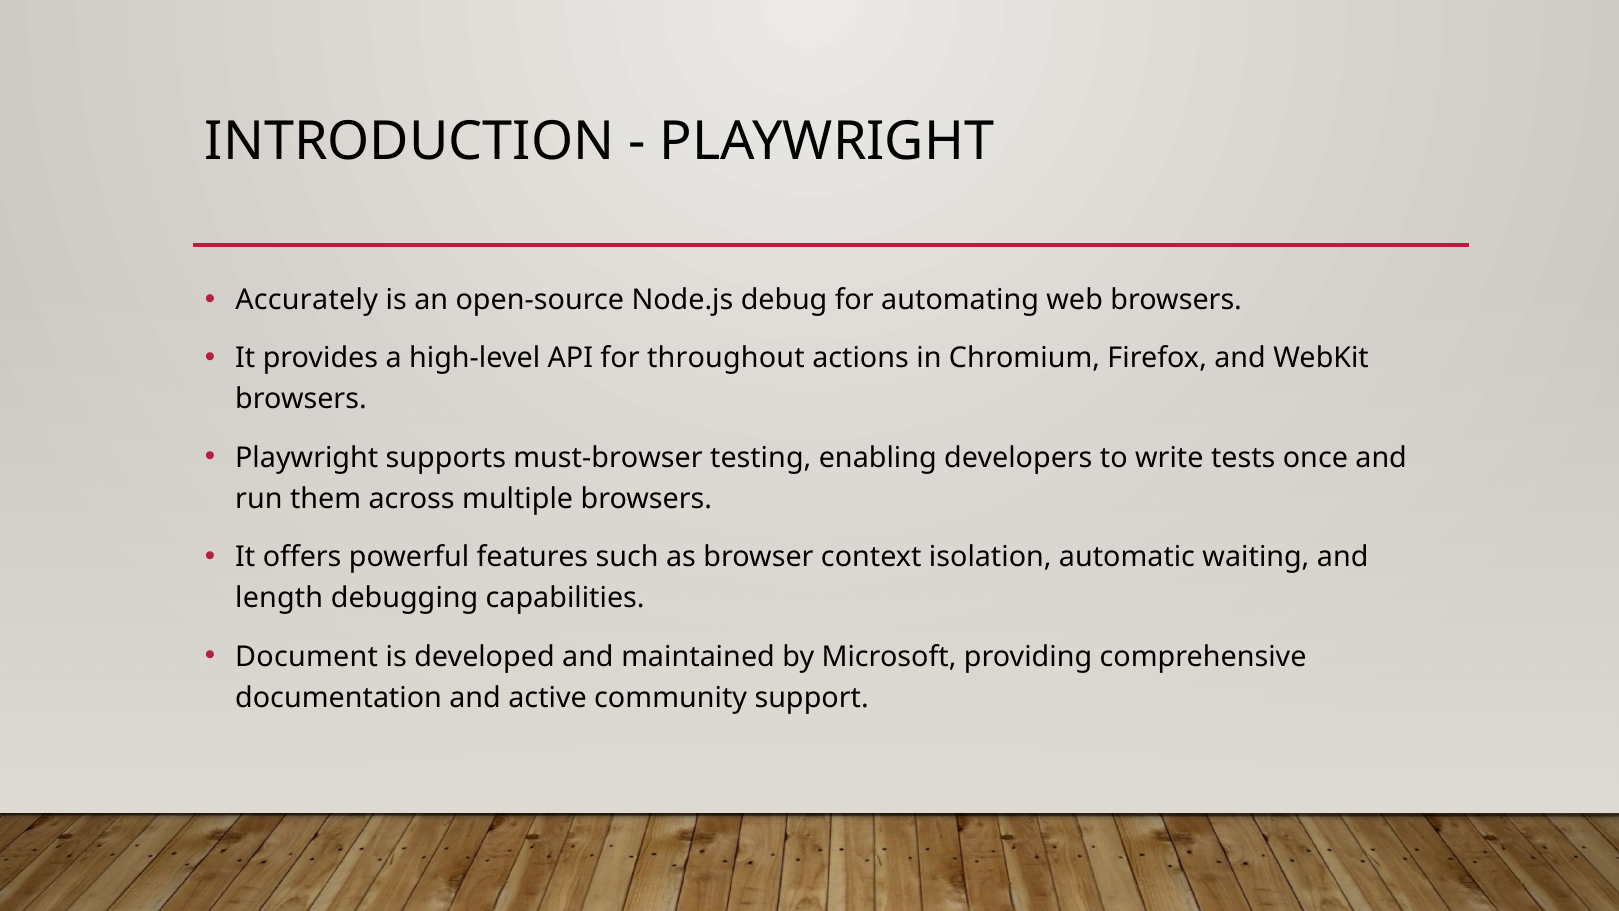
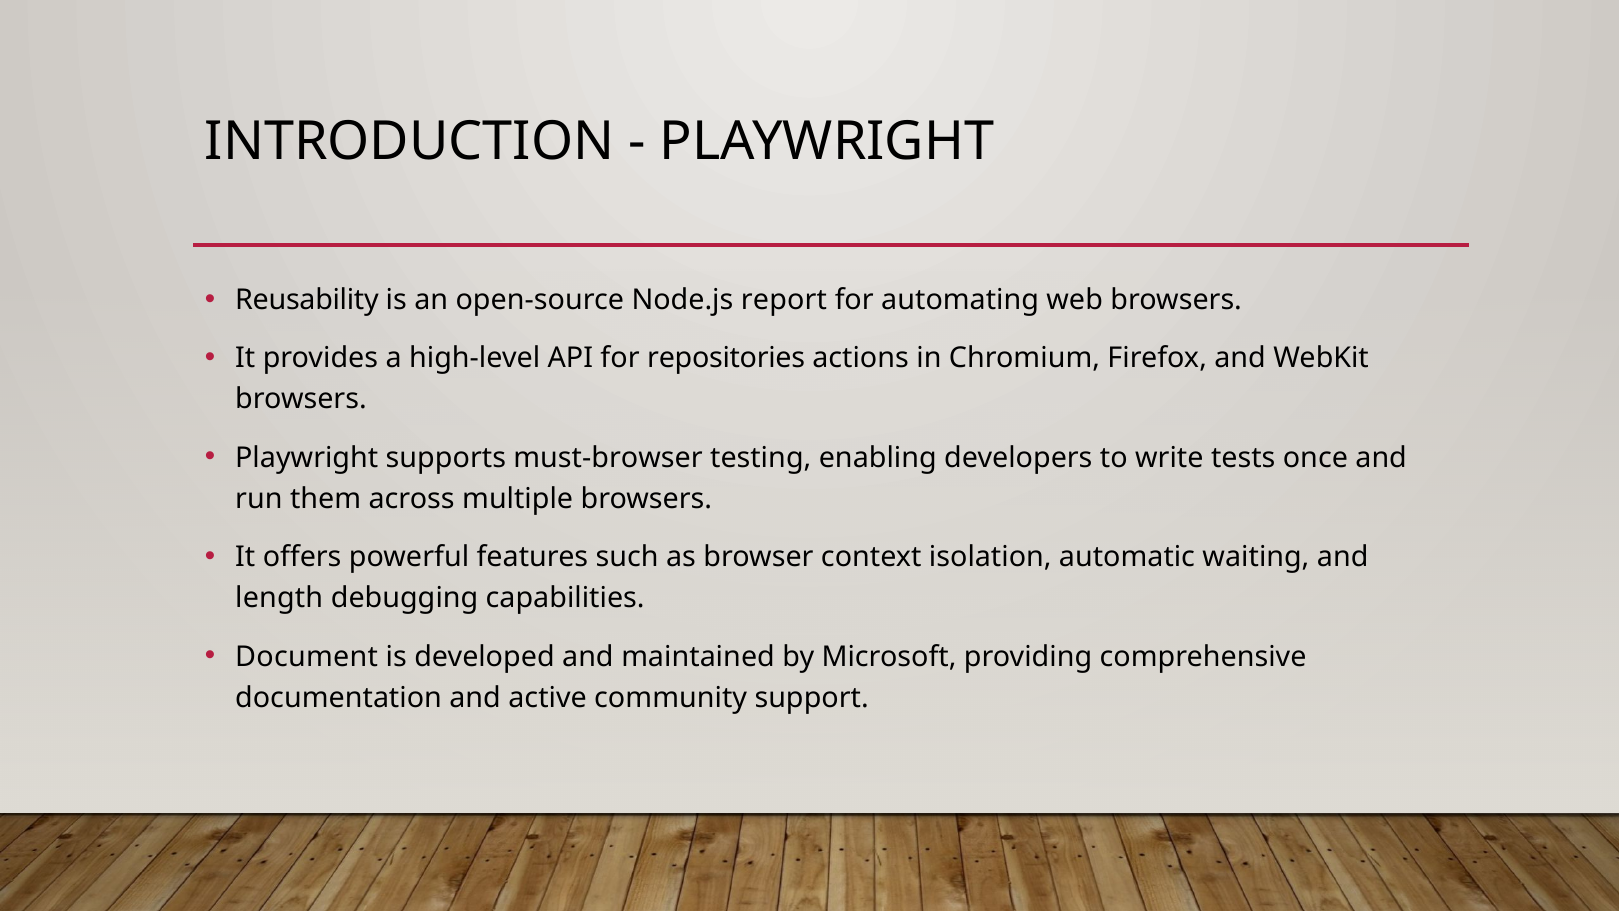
Accurately: Accurately -> Reusability (307, 300)
debug: debug -> report (784, 300)
throughout: throughout -> repositories (726, 358)
